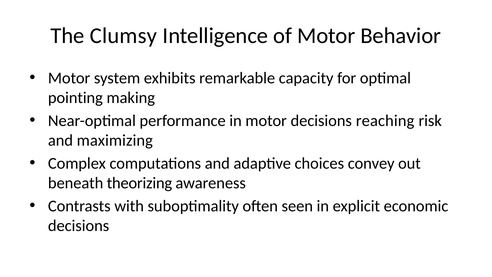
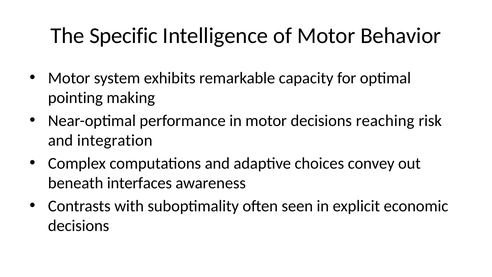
Clumsy: Clumsy -> Specific (124, 36)
maximizing: maximizing -> integration (115, 140)
theorizing: theorizing -> interfaces (139, 183)
